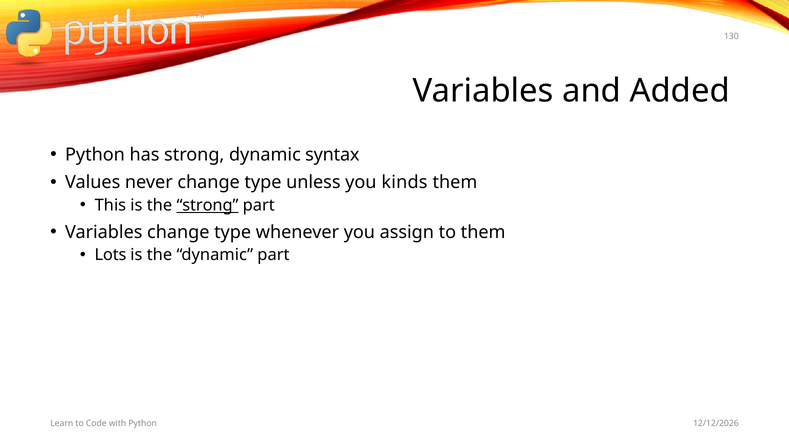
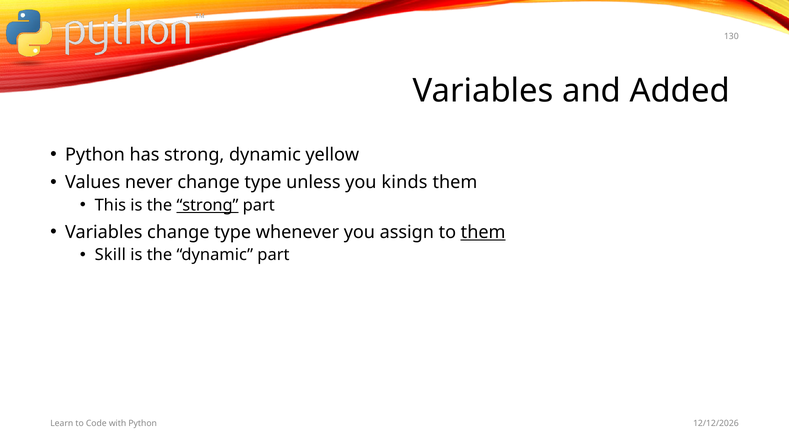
syntax: syntax -> yellow (332, 155)
them underline: none -> present (483, 232)
Lots: Lots -> Skill (110, 255)
